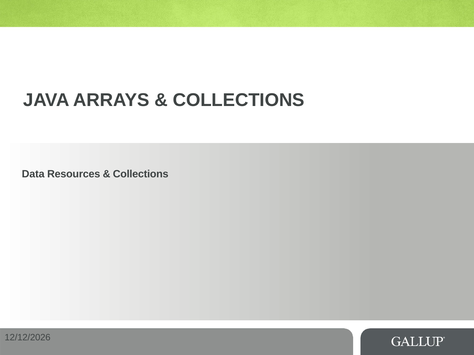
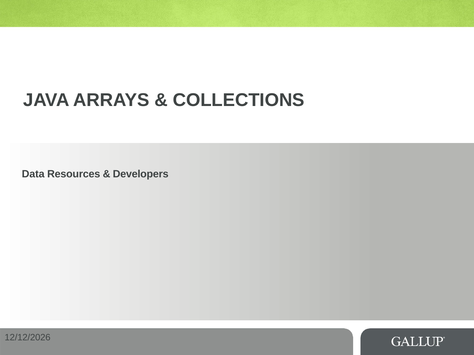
Collections: Collections -> Developers (141, 174)
